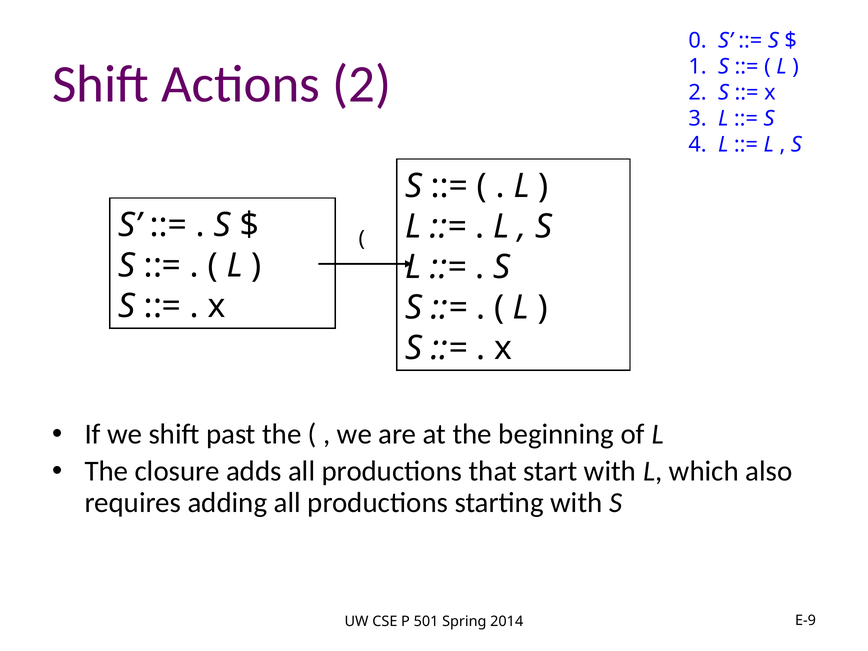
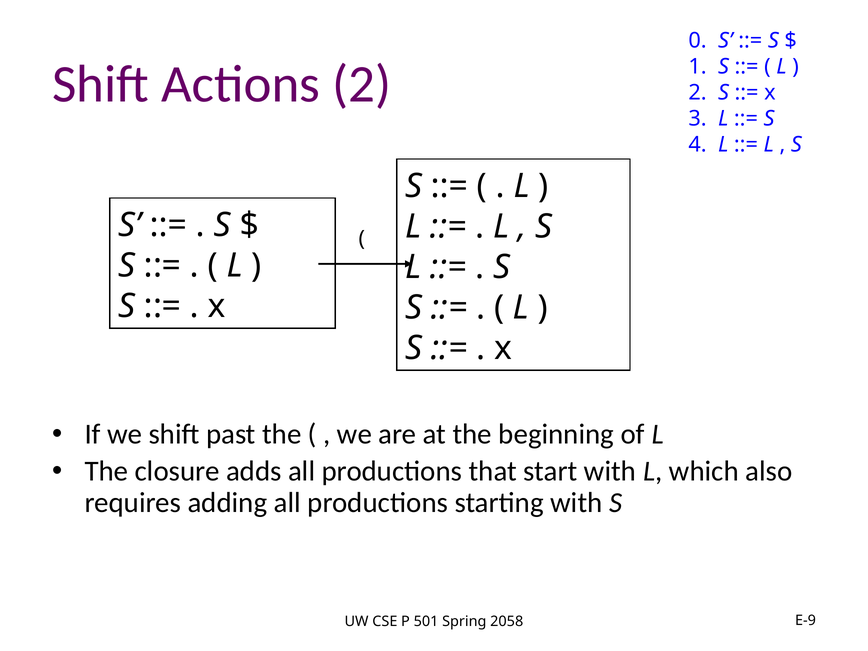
2014: 2014 -> 2058 (507, 622)
